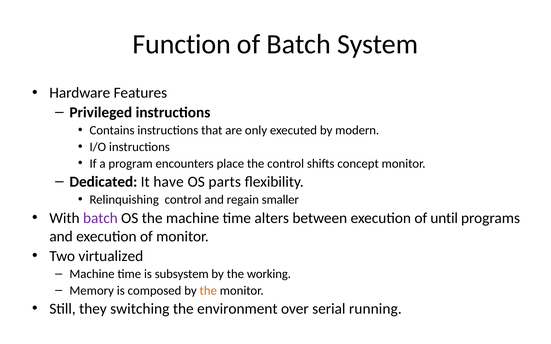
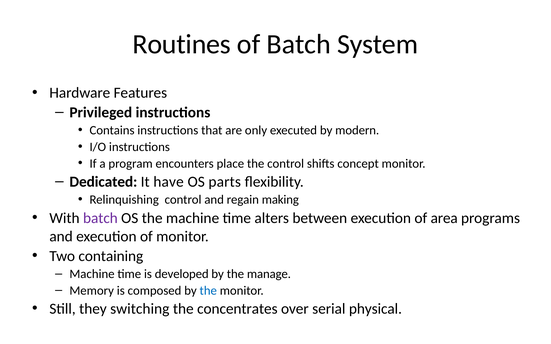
Function: Function -> Routines (182, 44)
smaller: smaller -> making (280, 200)
until: until -> area (444, 218)
virtualized: virtualized -> containing (111, 256)
subsystem: subsystem -> developed (182, 274)
working: working -> manage (269, 274)
the colour: orange -> blue (208, 291)
environment: environment -> concentrates (237, 309)
running: running -> physical (375, 309)
